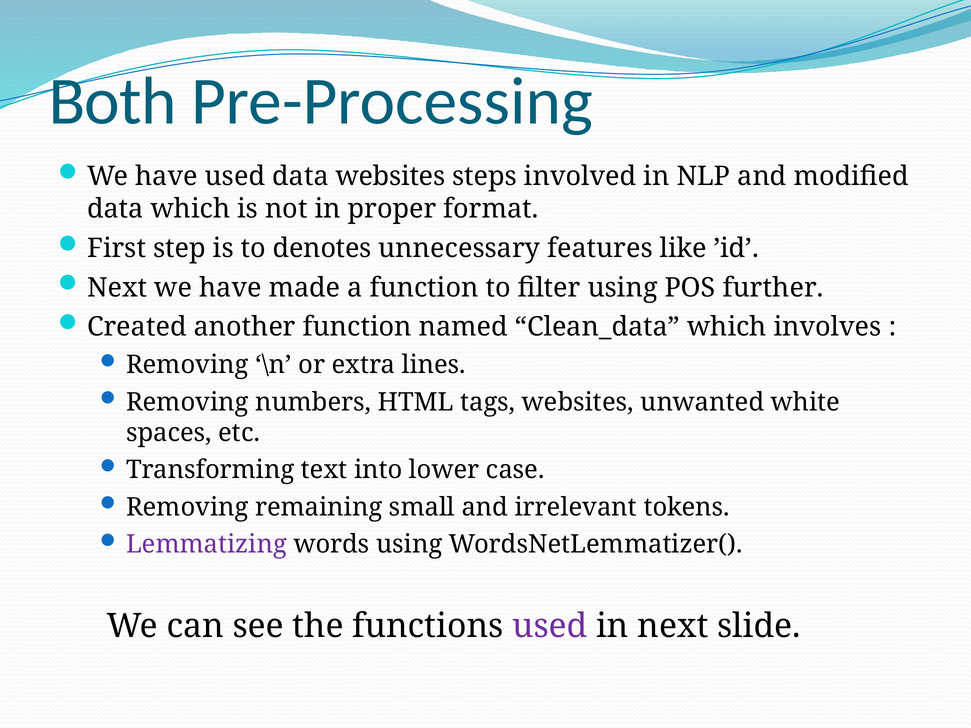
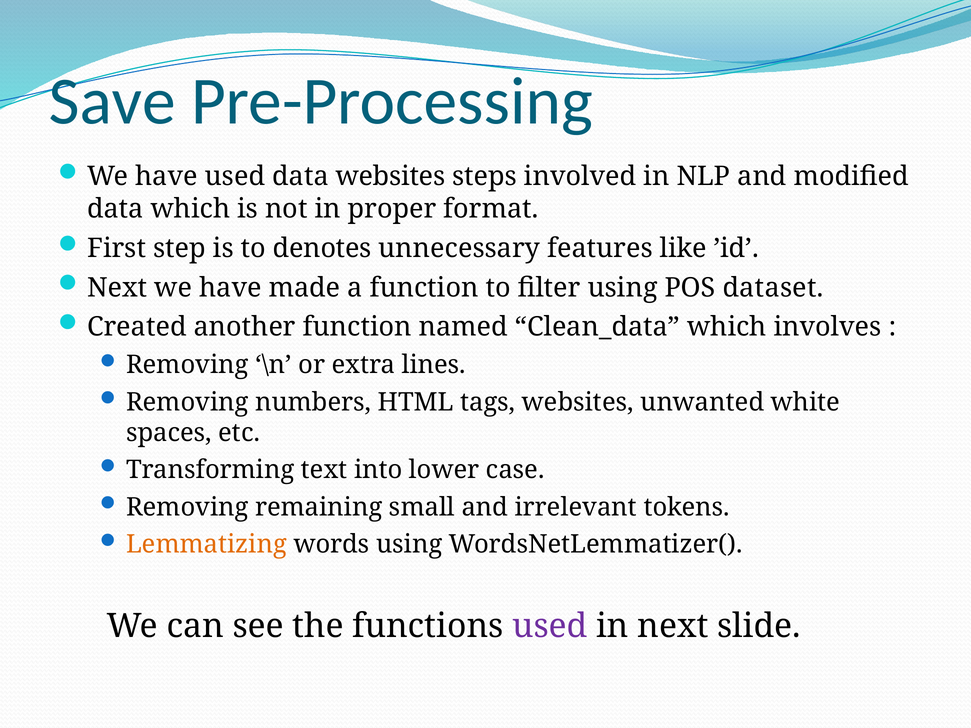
Both: Both -> Save (112, 102)
further: further -> dataset (773, 288)
Lemmatizing colour: purple -> orange (206, 545)
